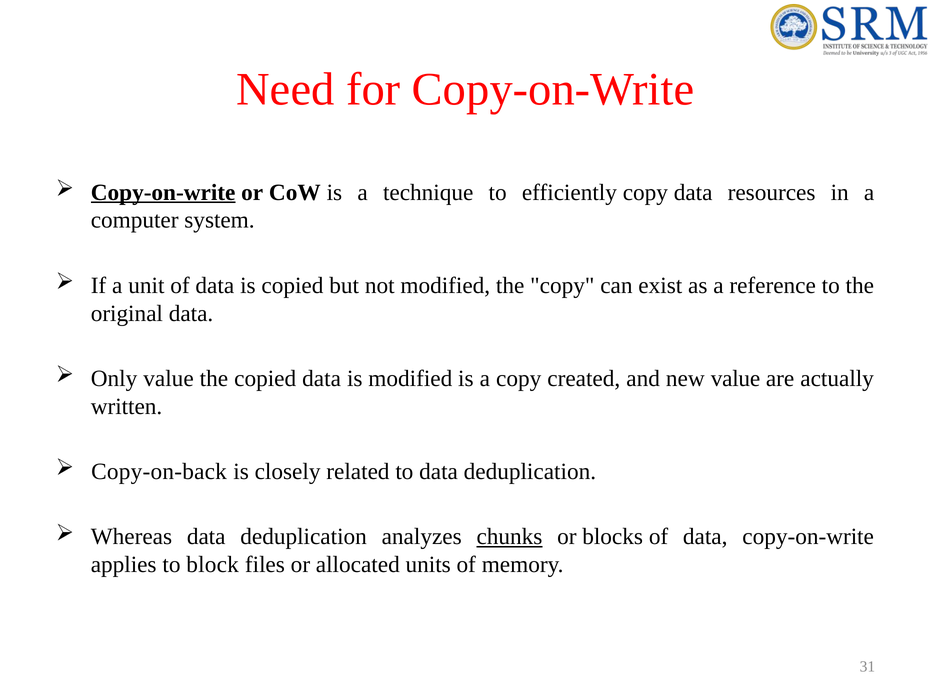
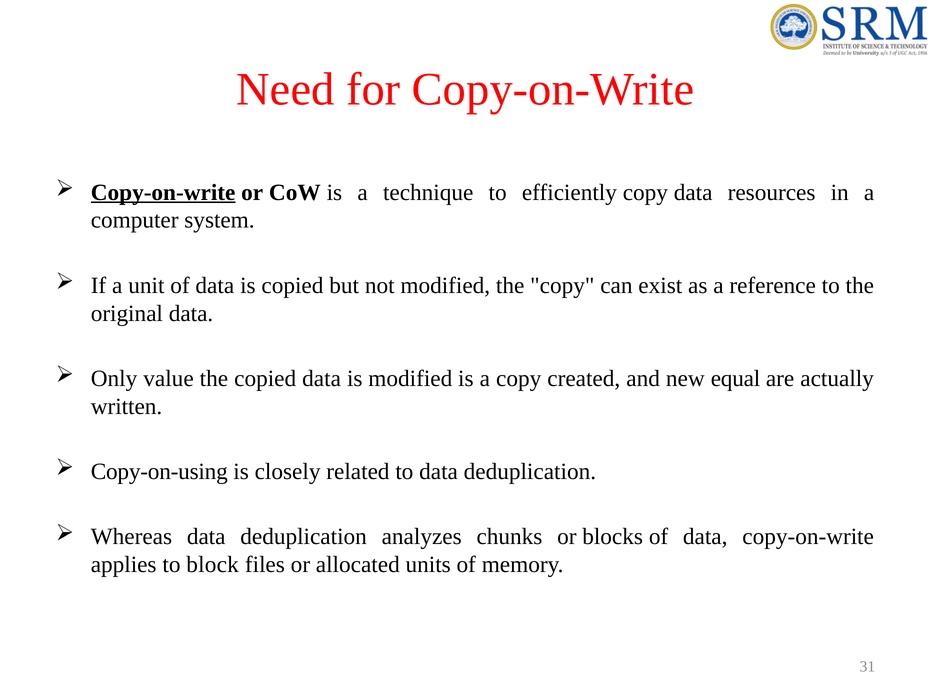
new value: value -> equal (735, 379)
Copy-on-back: Copy-on-back -> Copy-on-using (159, 472)
chunks underline: present -> none (509, 537)
